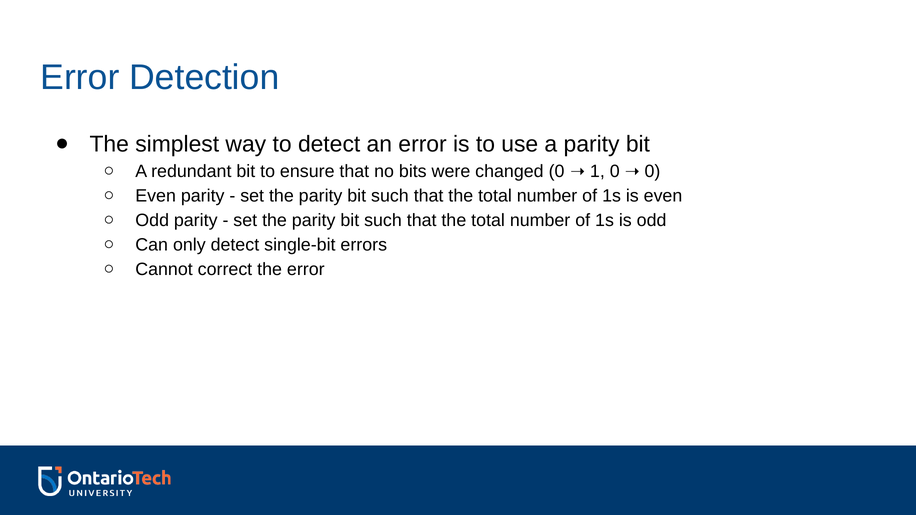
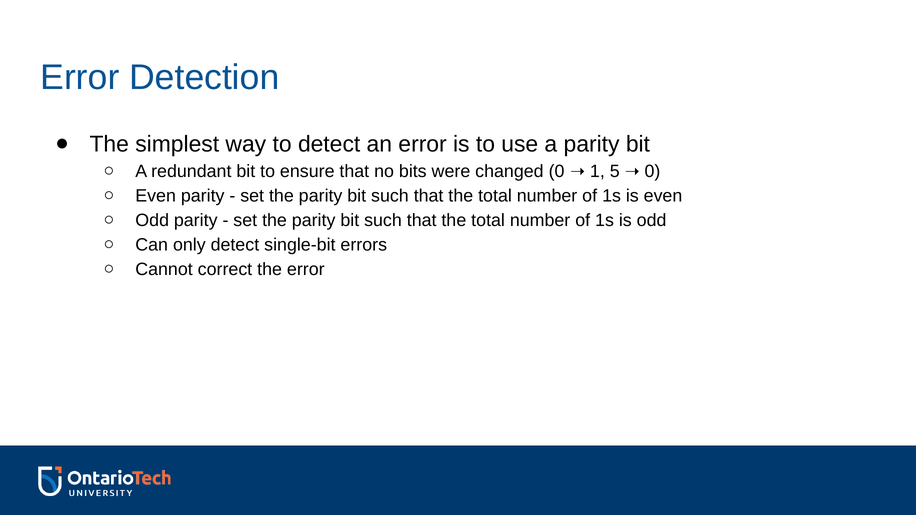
1 0: 0 -> 5 (615, 171)
